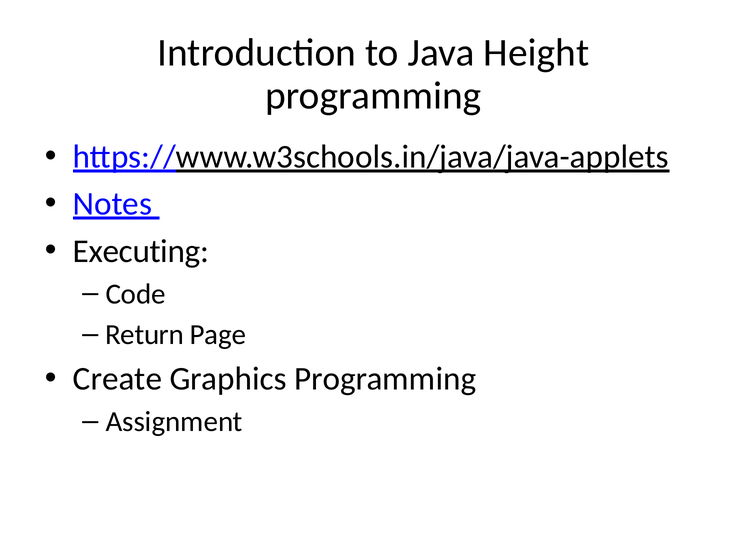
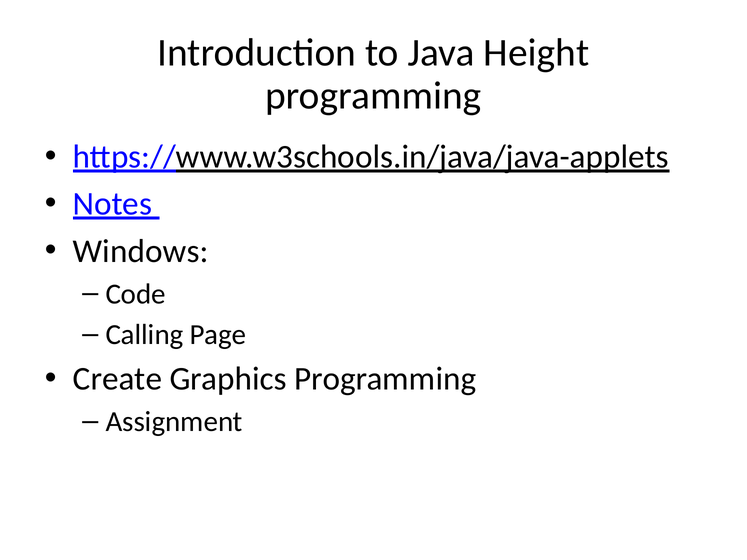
Executing: Executing -> Windows (141, 251)
Return: Return -> Calling (144, 335)
